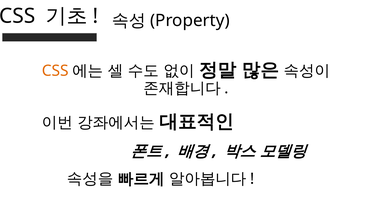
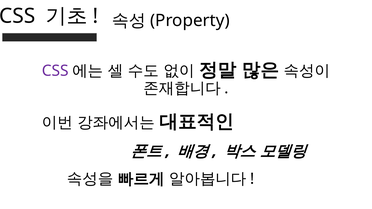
CSS colour: orange -> purple (55, 71)
